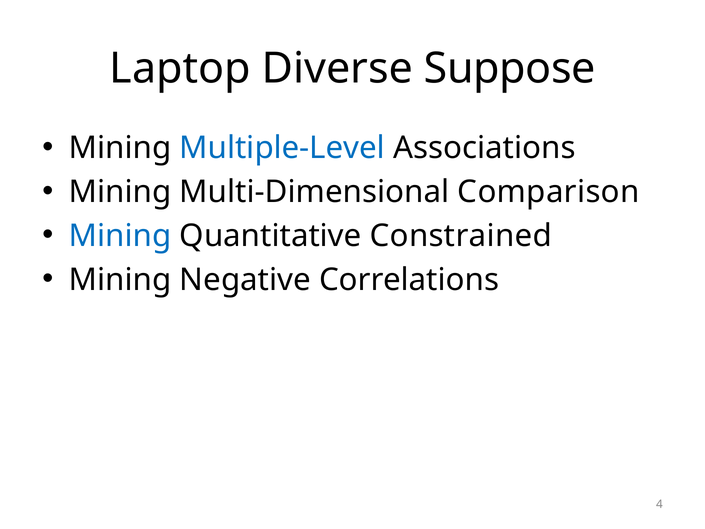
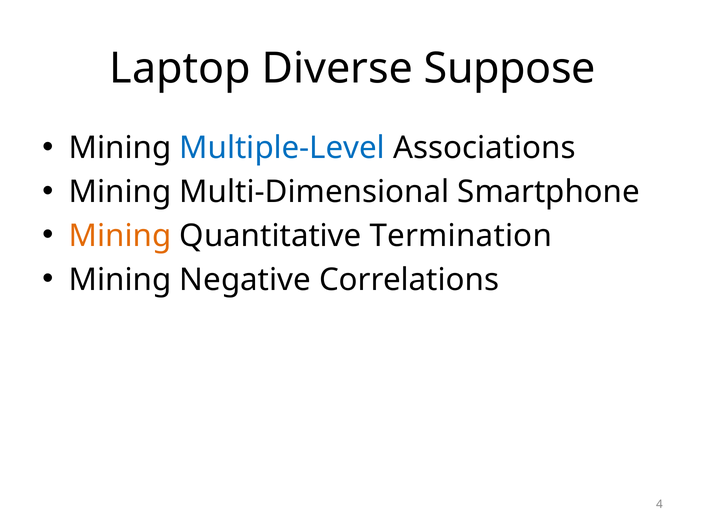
Comparison: Comparison -> Smartphone (549, 192)
Mining colour: blue -> orange (120, 236)
Constrained: Constrained -> Termination (461, 236)
